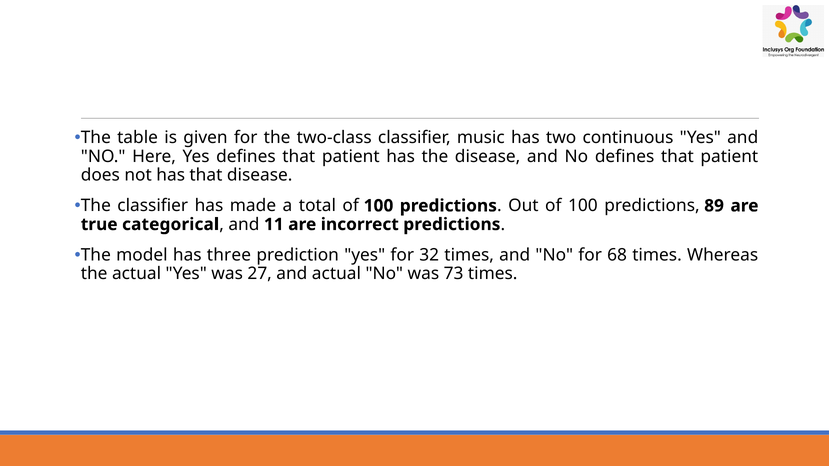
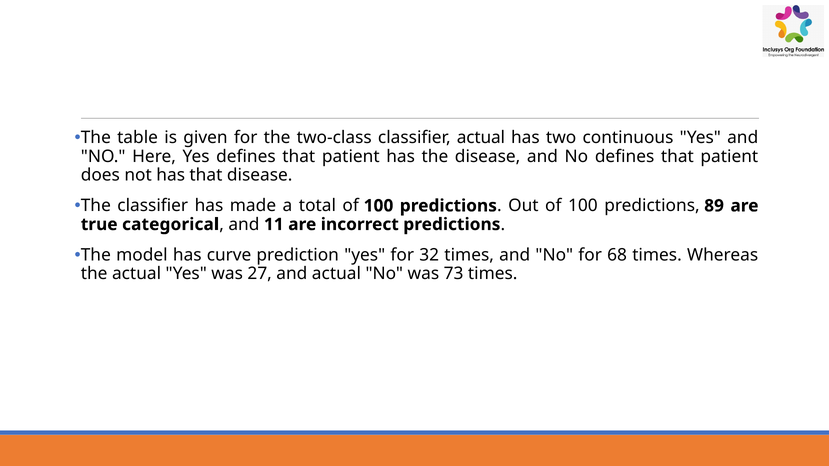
classifier music: music -> actual (481, 138)
three: three -> curve (229, 255)
